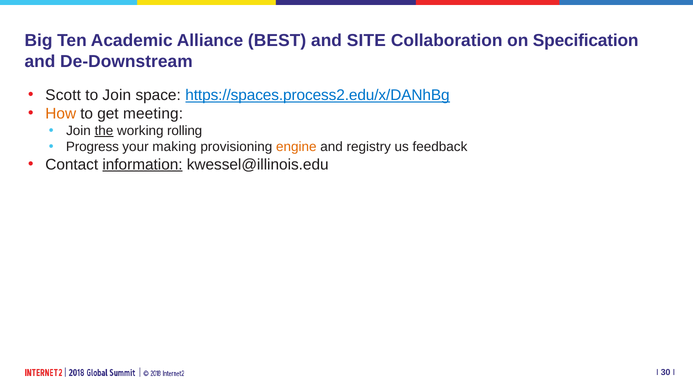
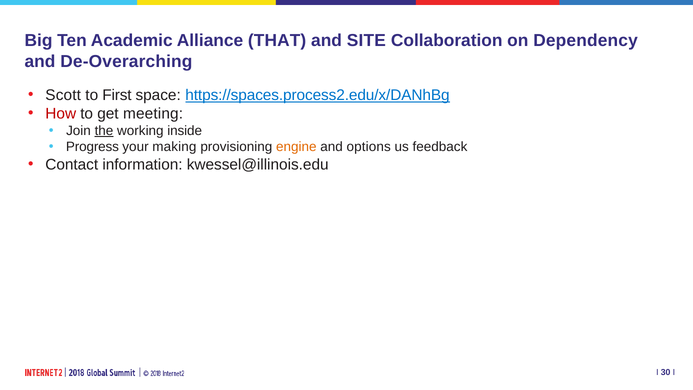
BEST: BEST -> THAT (277, 41)
Specification: Specification -> Dependency (586, 41)
De-Downstream: De-Downstream -> De-Overarching (126, 61)
to Join: Join -> First (117, 95)
How colour: orange -> red (61, 114)
rolling: rolling -> inside (185, 131)
registry: registry -> options (369, 147)
information underline: present -> none (143, 164)
